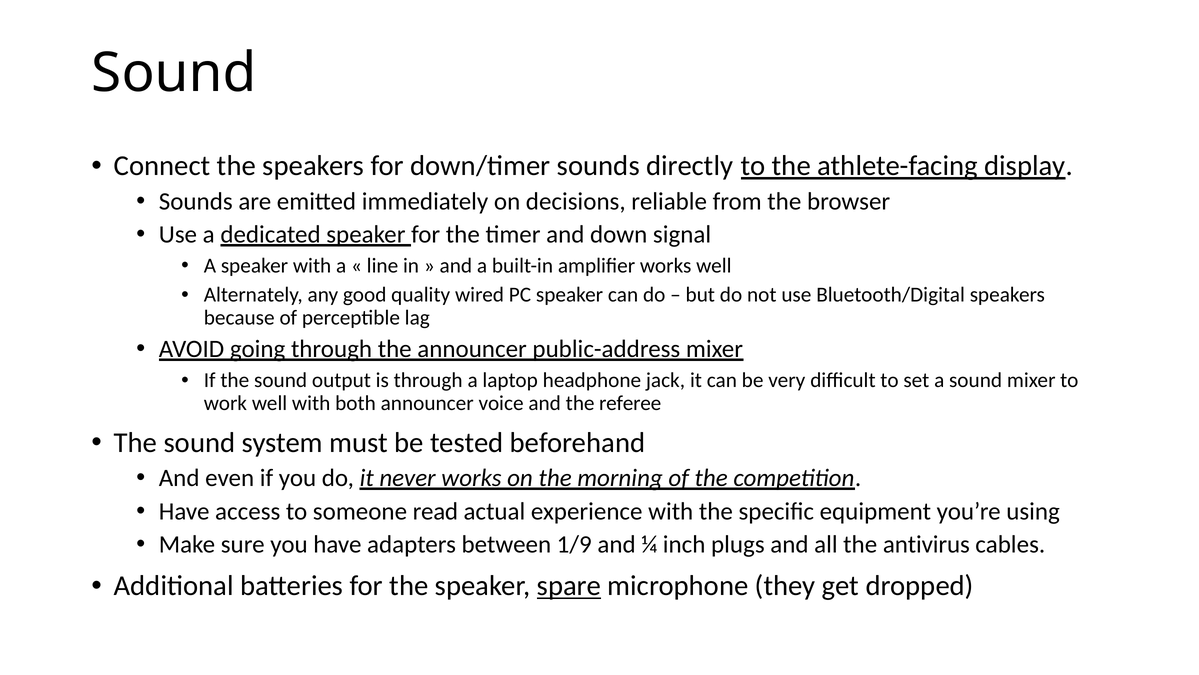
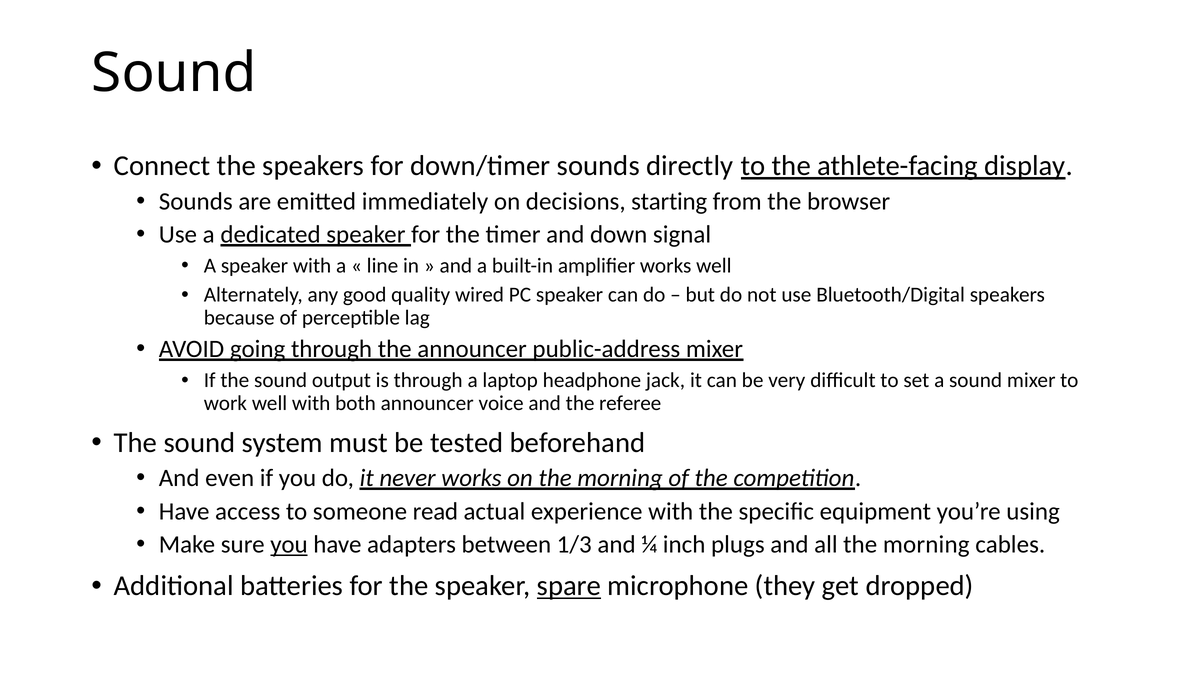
reliable: reliable -> starting (669, 201)
you underline: none -> present (289, 544)
1/9: 1/9 -> 1/3 (574, 544)
all the antivirus: antivirus -> morning (926, 544)
